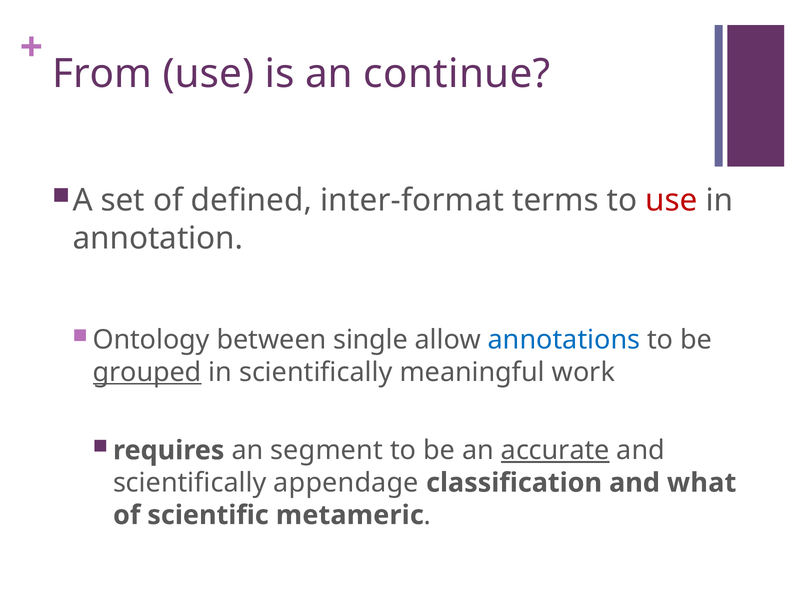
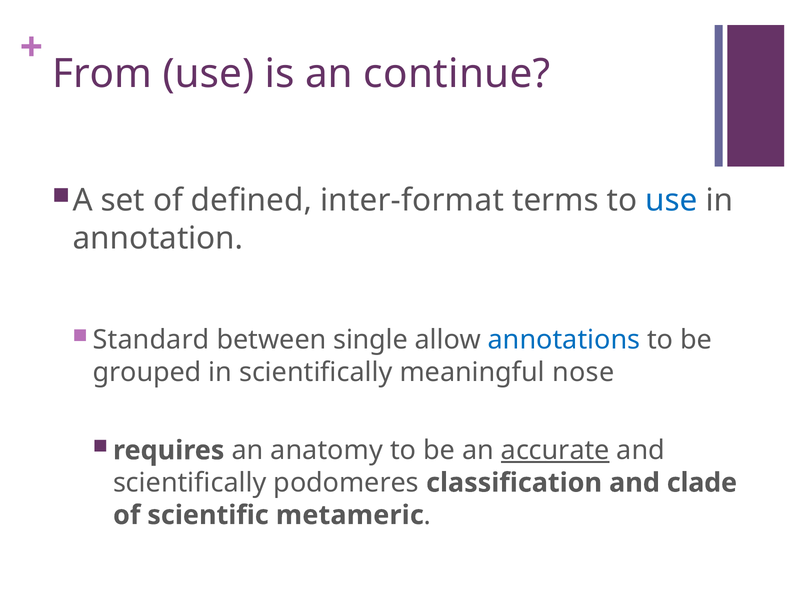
use colour: red -> blue (672, 201)
Ontology: Ontology -> Standard (151, 340)
grouped underline: present -> none (147, 372)
work: work -> nose (583, 372)
segment: segment -> anatomy (327, 451)
appendage: appendage -> podomeres (346, 483)
what: what -> clade (702, 483)
